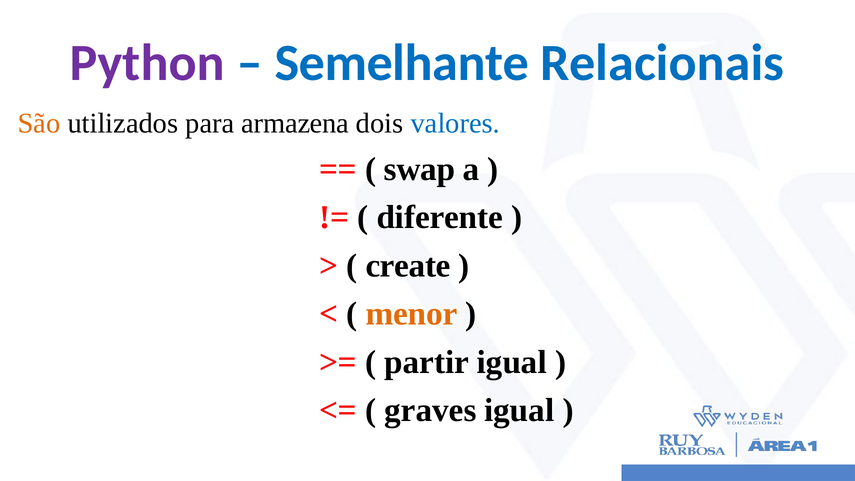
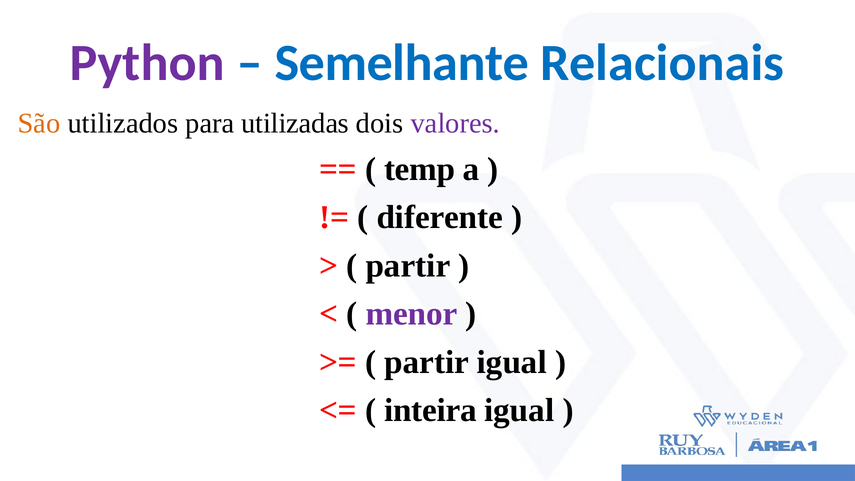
armazena: armazena -> utilizadas (295, 124)
valores colour: blue -> purple (455, 124)
swap: swap -> temp (420, 169)
create: create -> partir (408, 266)
menor colour: orange -> purple (412, 314)
graves: graves -> inteira (431, 410)
